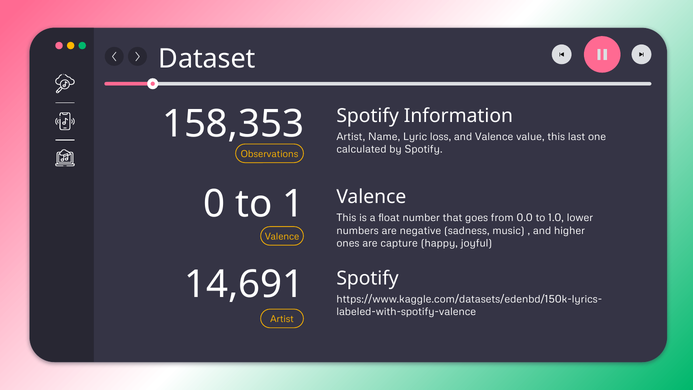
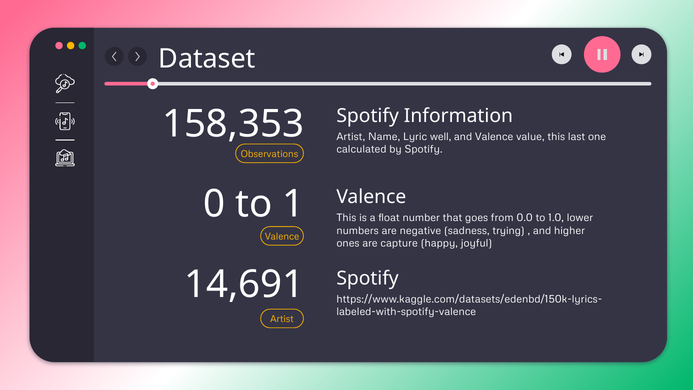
loss: loss -> well (441, 137)
music: music -> trying (509, 231)
